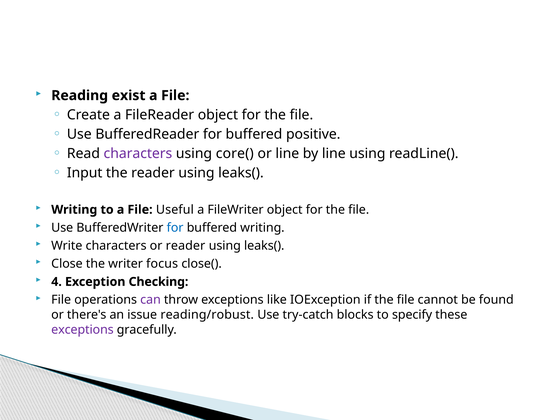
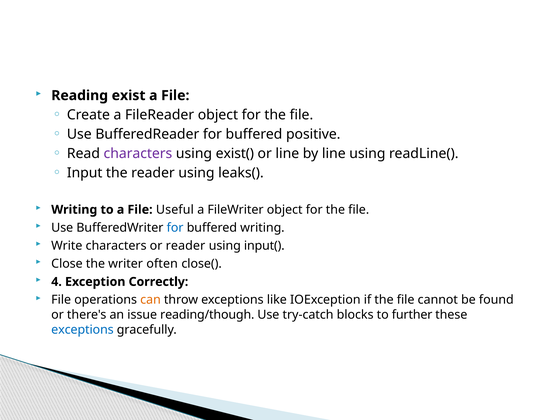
core(: core( -> exist( (235, 153)
leaks(: leaks( -> input( (264, 246)
focus: focus -> often (162, 264)
Checking: Checking -> Correctly (158, 282)
can colour: purple -> orange (150, 300)
reading/robust: reading/robust -> reading/though (207, 315)
specify: specify -> further (412, 315)
exceptions colour: purple -> blue (82, 330)
